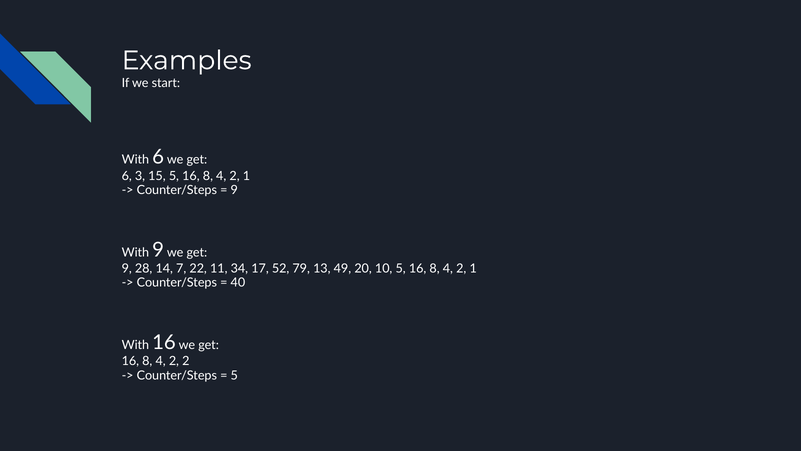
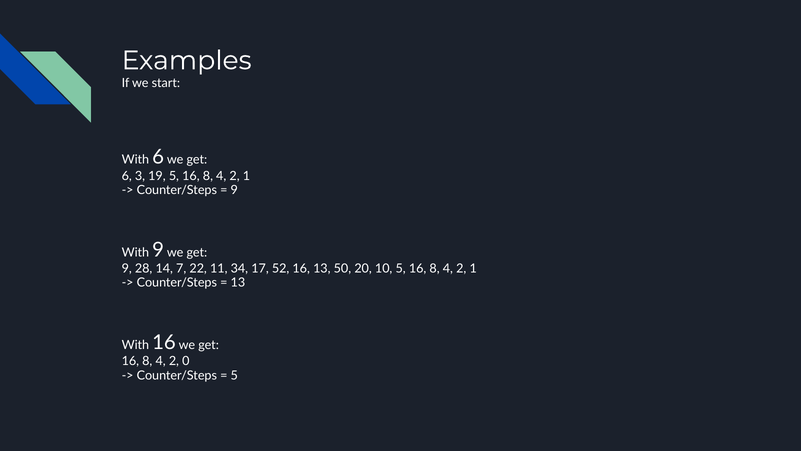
15: 15 -> 19 (157, 176)
52 79: 79 -> 16 (301, 268)
49: 49 -> 50 (342, 268)
40: 40 -> 13 (238, 283)
2 2: 2 -> 0 (186, 361)
